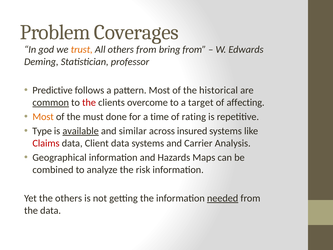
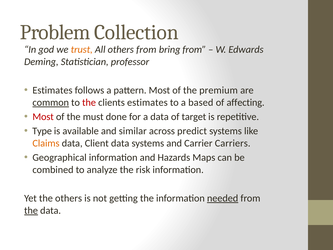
Coverages: Coverages -> Collection (136, 32)
Predictive: Predictive -> Estimates (52, 90)
historical: historical -> premium (219, 90)
clients overcome: overcome -> estimates (147, 102)
target: target -> based (201, 102)
Most colour: orange -> red (43, 117)
a time: time -> data (160, 117)
rating: rating -> target (194, 117)
available underline: present -> none (81, 131)
insured: insured -> predict (192, 131)
Claims colour: red -> orange (46, 143)
Analysis: Analysis -> Carriers (233, 143)
the underline: none -> present (31, 210)
